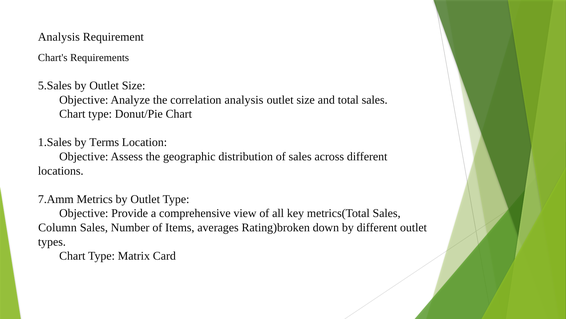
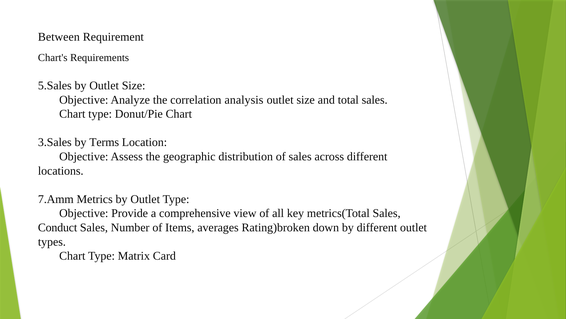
Analysis: Analysis -> Between (59, 37)
1.Sales: 1.Sales -> 3.Sales (55, 142)
Column: Column -> Conduct (58, 227)
